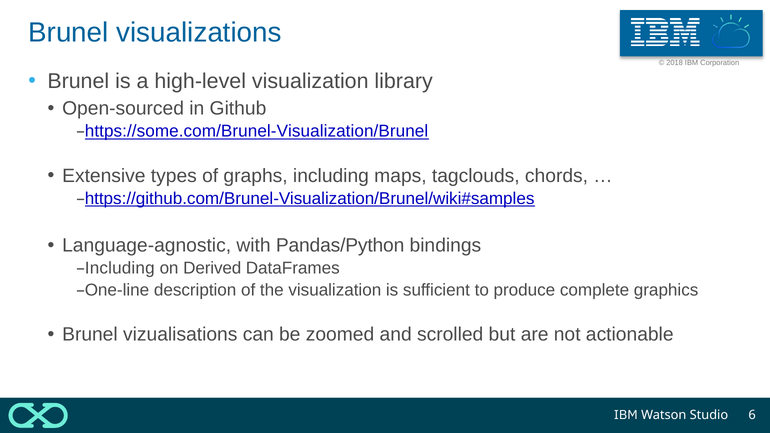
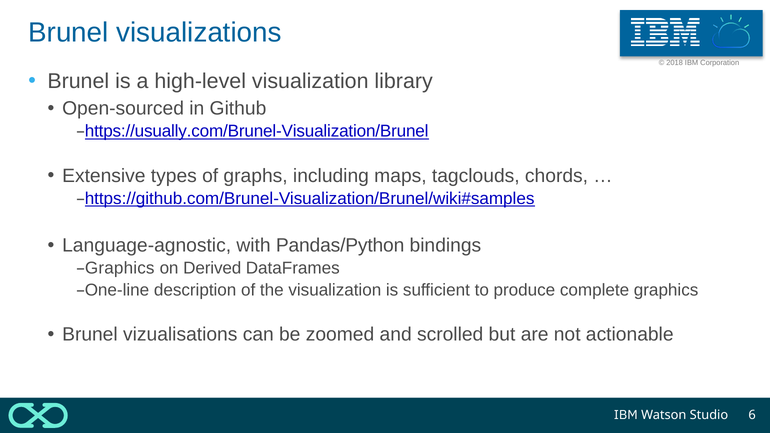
https://some.com/Brunel-Visualization/Brunel: https://some.com/Brunel-Visualization/Brunel -> https://usually.com/Brunel-Visualization/Brunel (257, 131)
Including: Including -> Graphics (120, 268)
